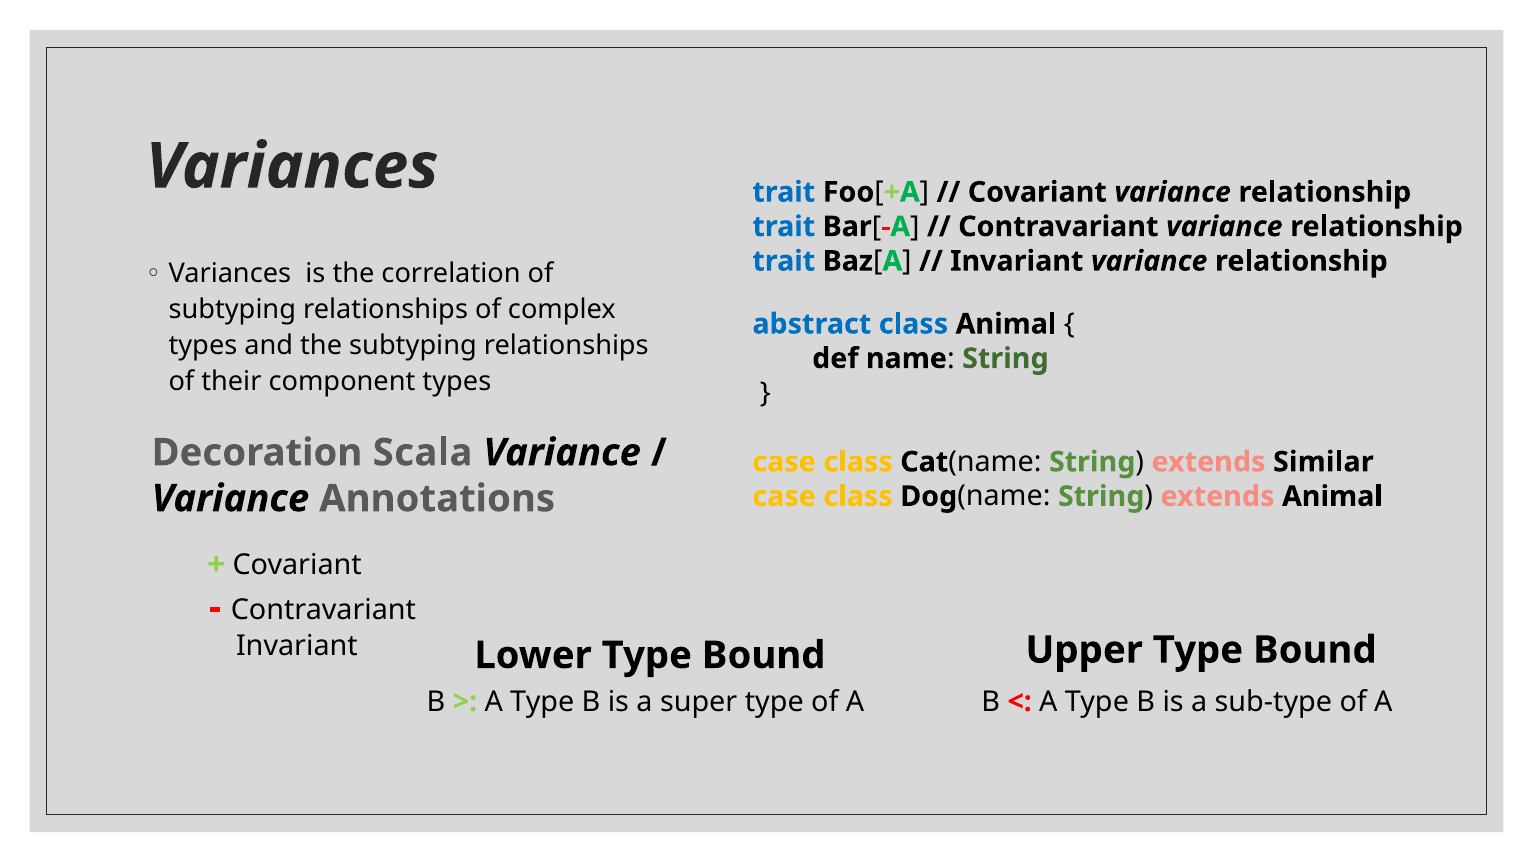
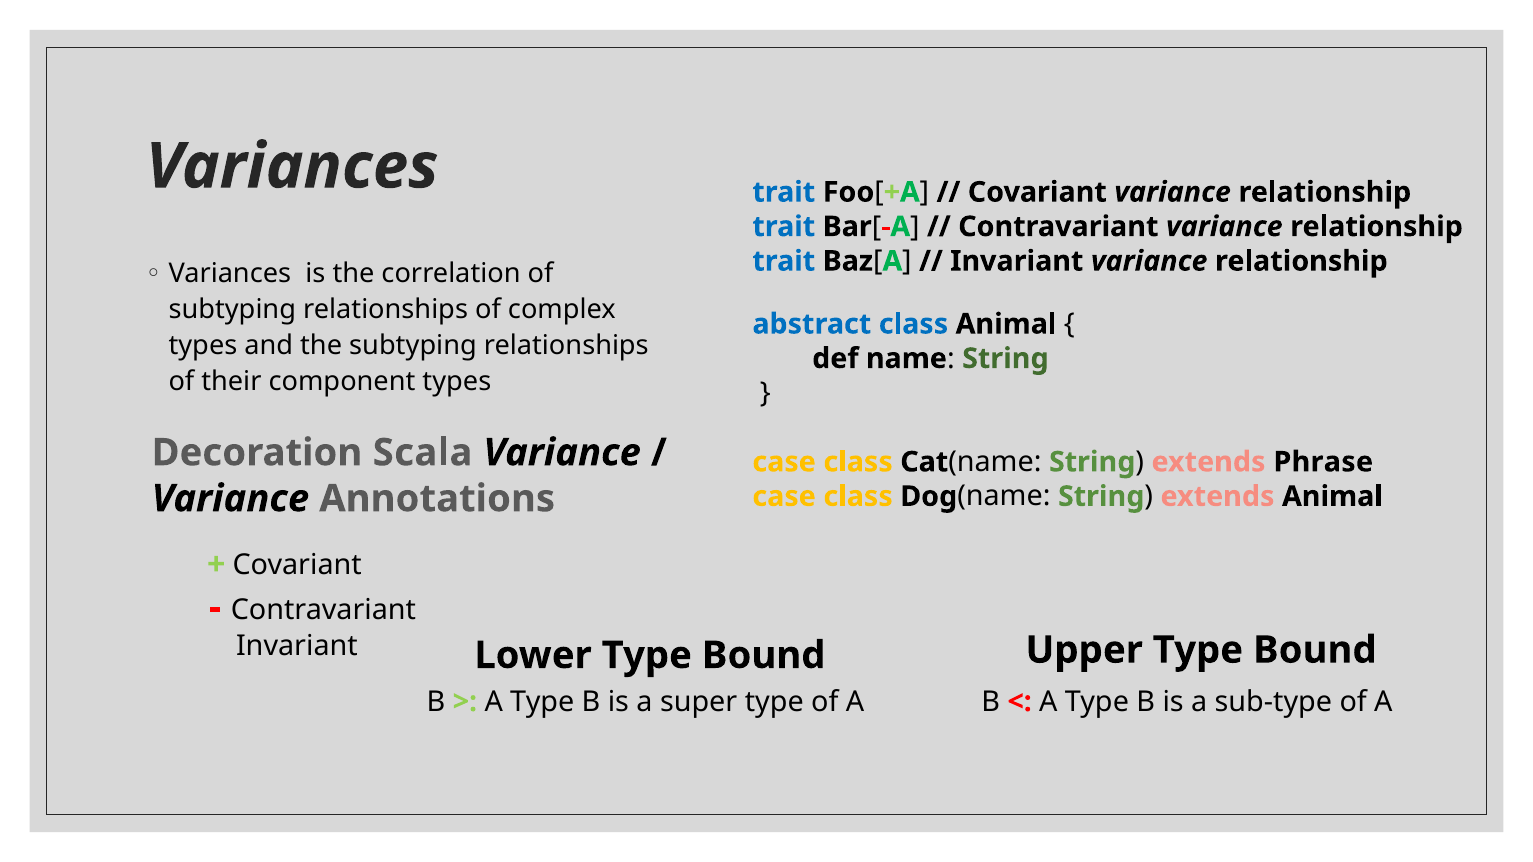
Similar: Similar -> Phrase (1323, 462)
